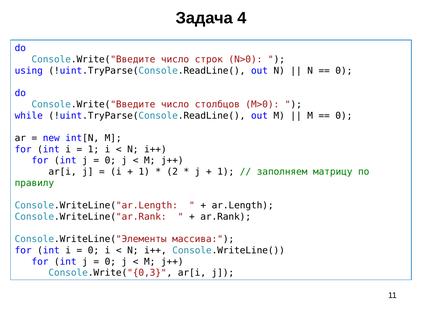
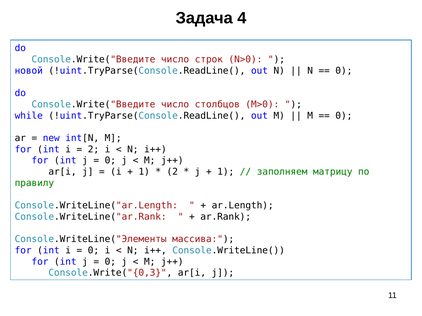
using: using -> новой (29, 71)
1: 1 -> 2 (93, 150)
